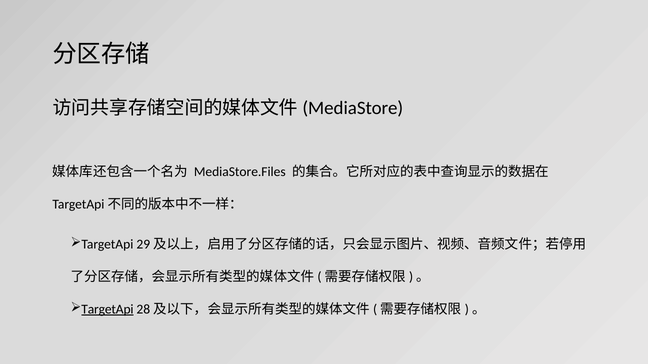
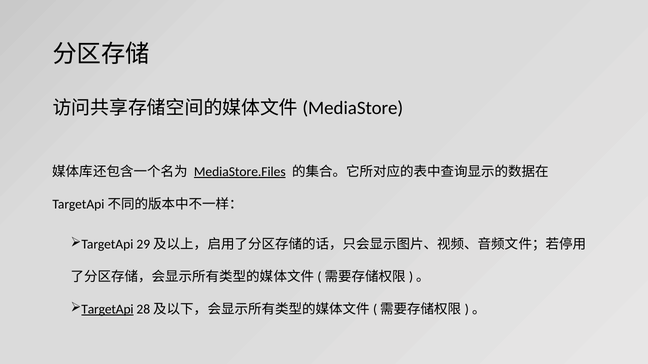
MediaStore.Files underline: none -> present (240, 172)
